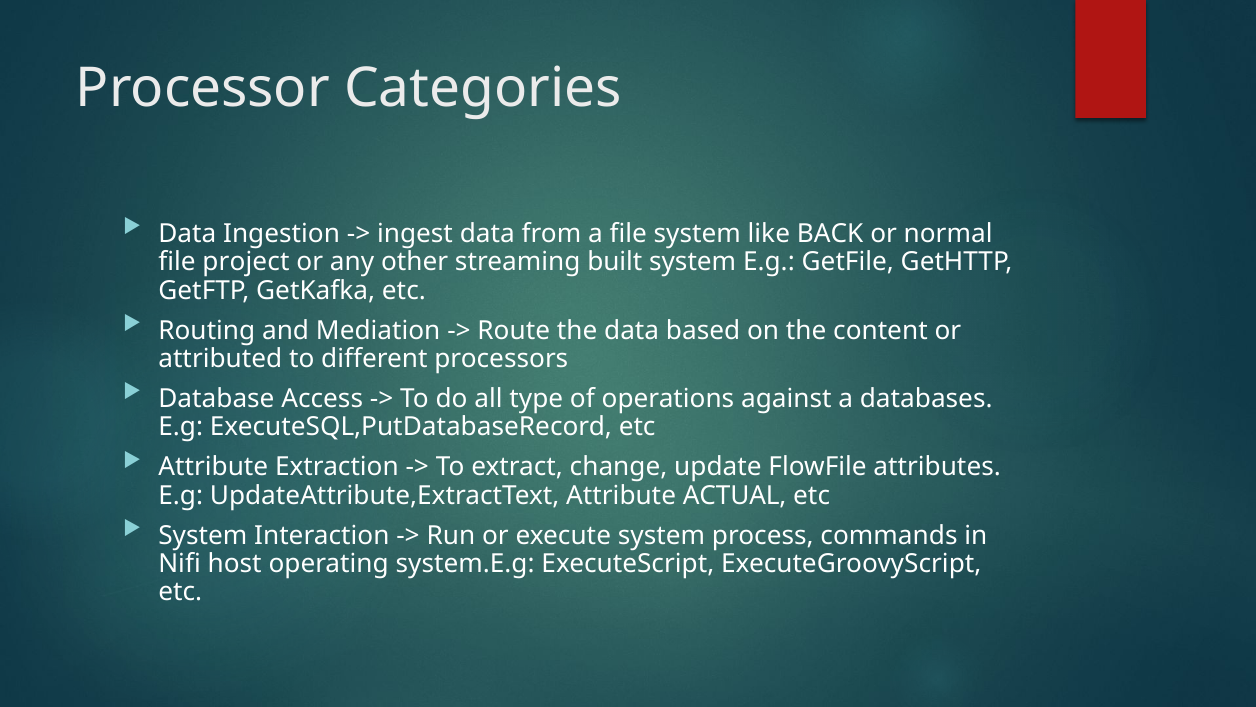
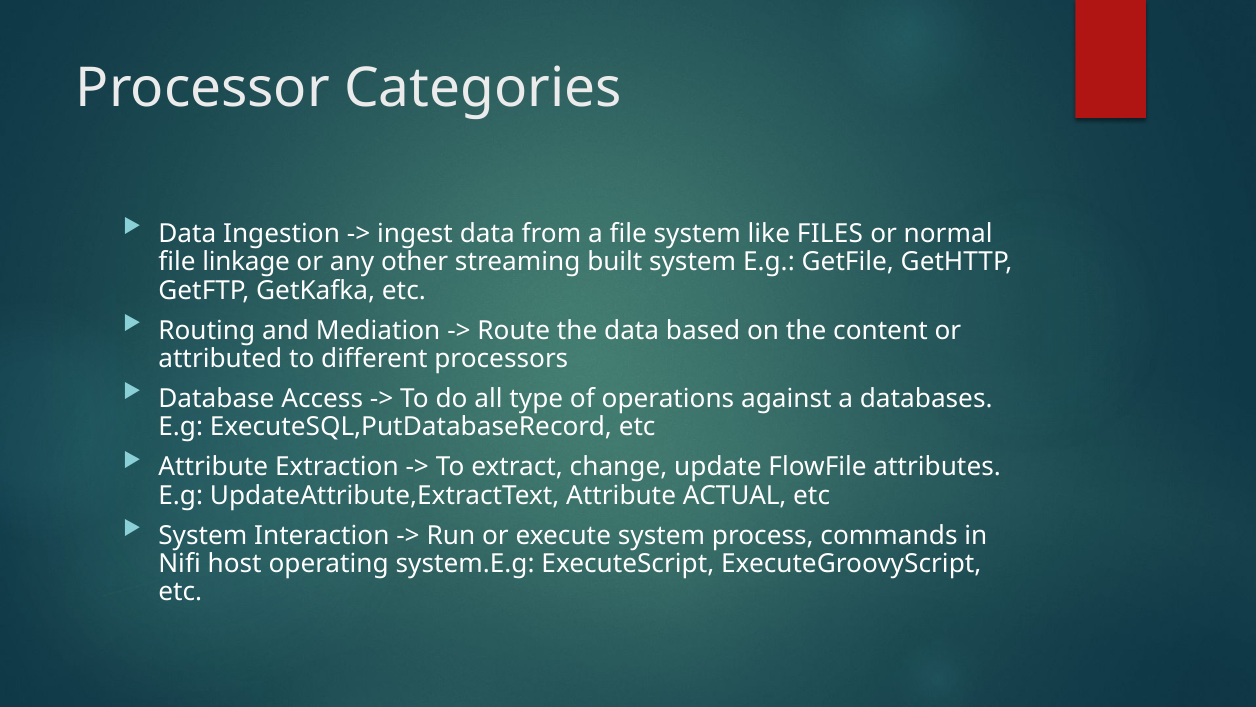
BACK: BACK -> FILES (830, 234)
project: project -> linkage (246, 262)
